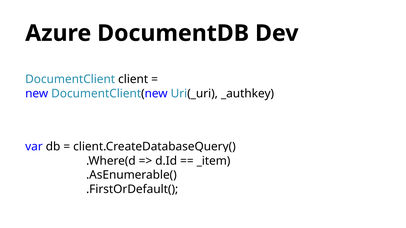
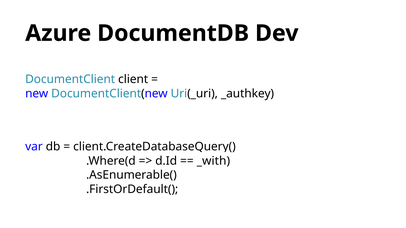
_item: _item -> _with (213, 161)
